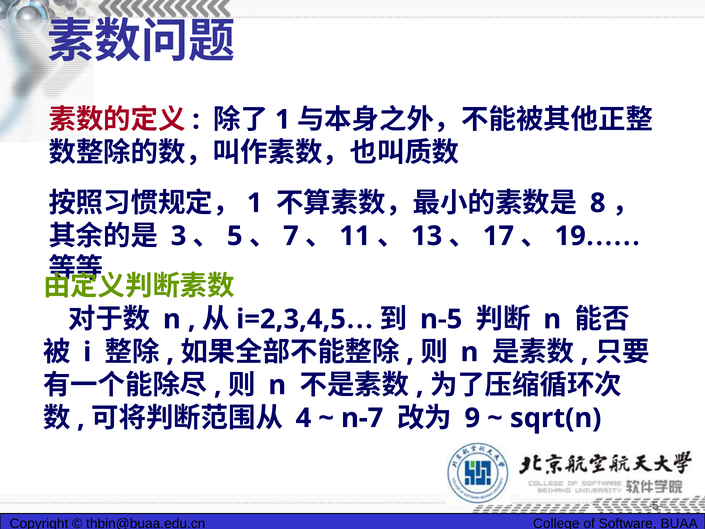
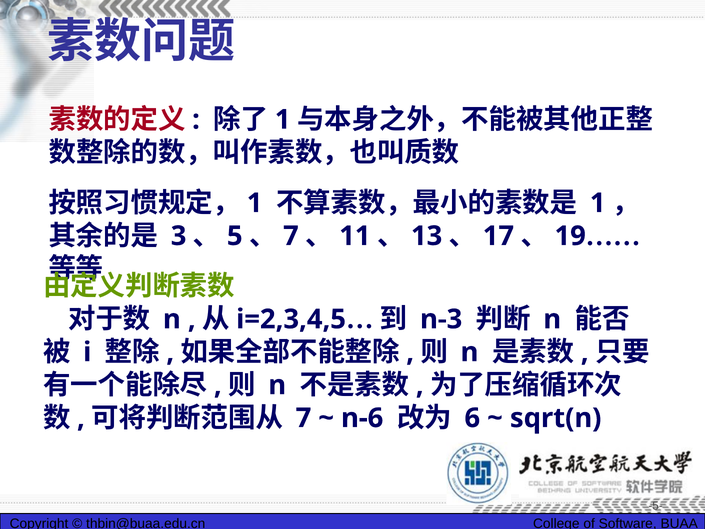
8: 8 -> 1 (598, 203)
n-5: n-5 -> n-3 (441, 319)
4: 4 -> 7 (303, 418)
n-7: n-7 -> n-6 (362, 418)
9: 9 -> 6 (472, 418)
